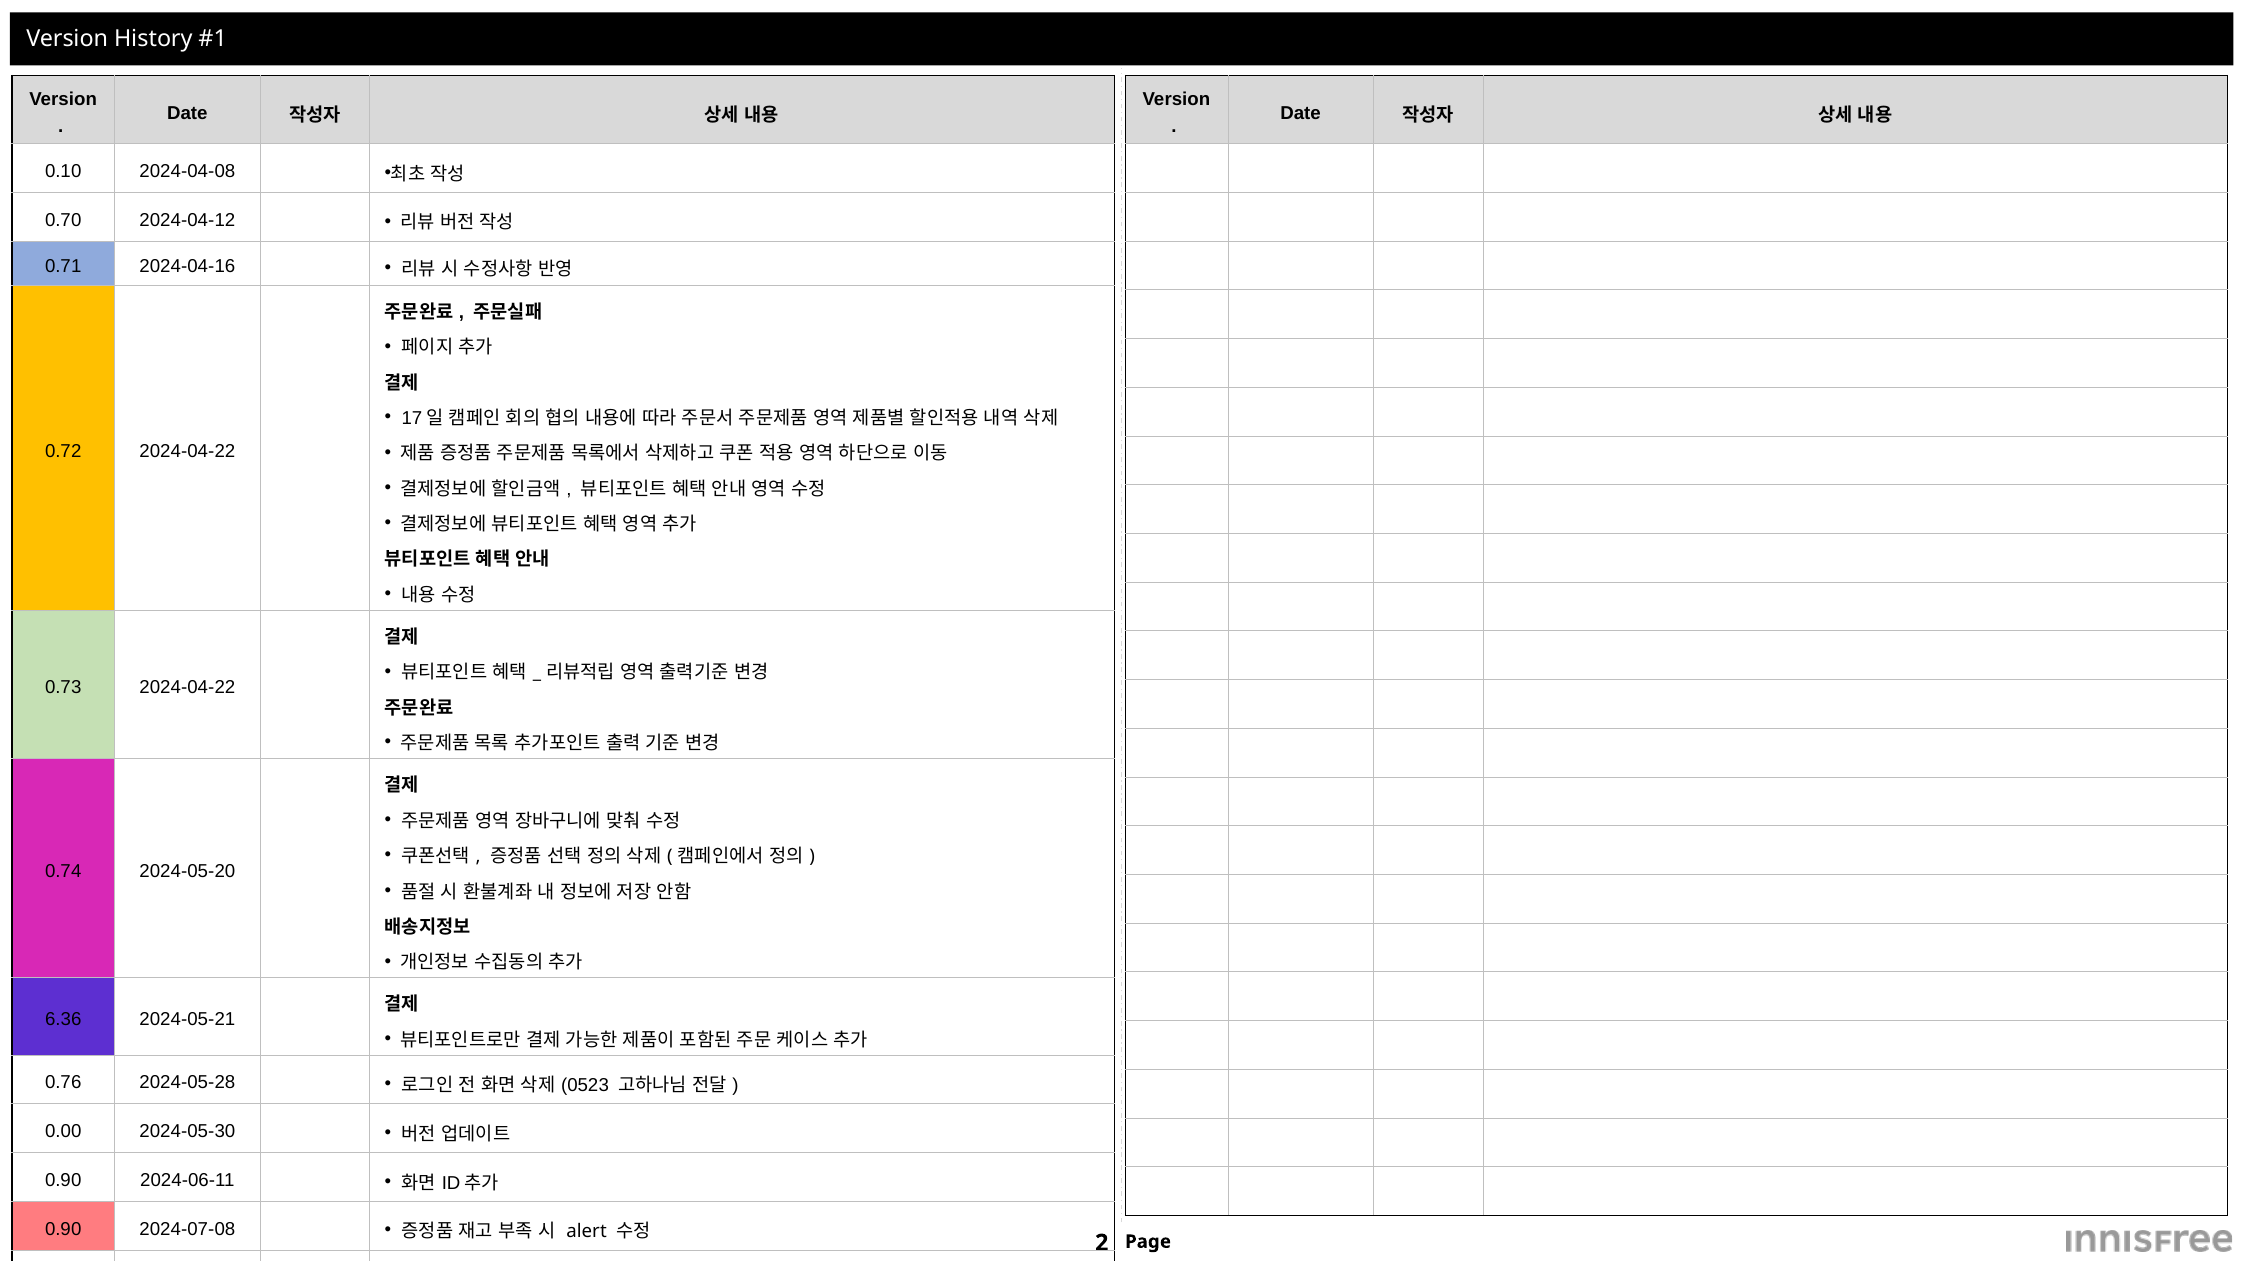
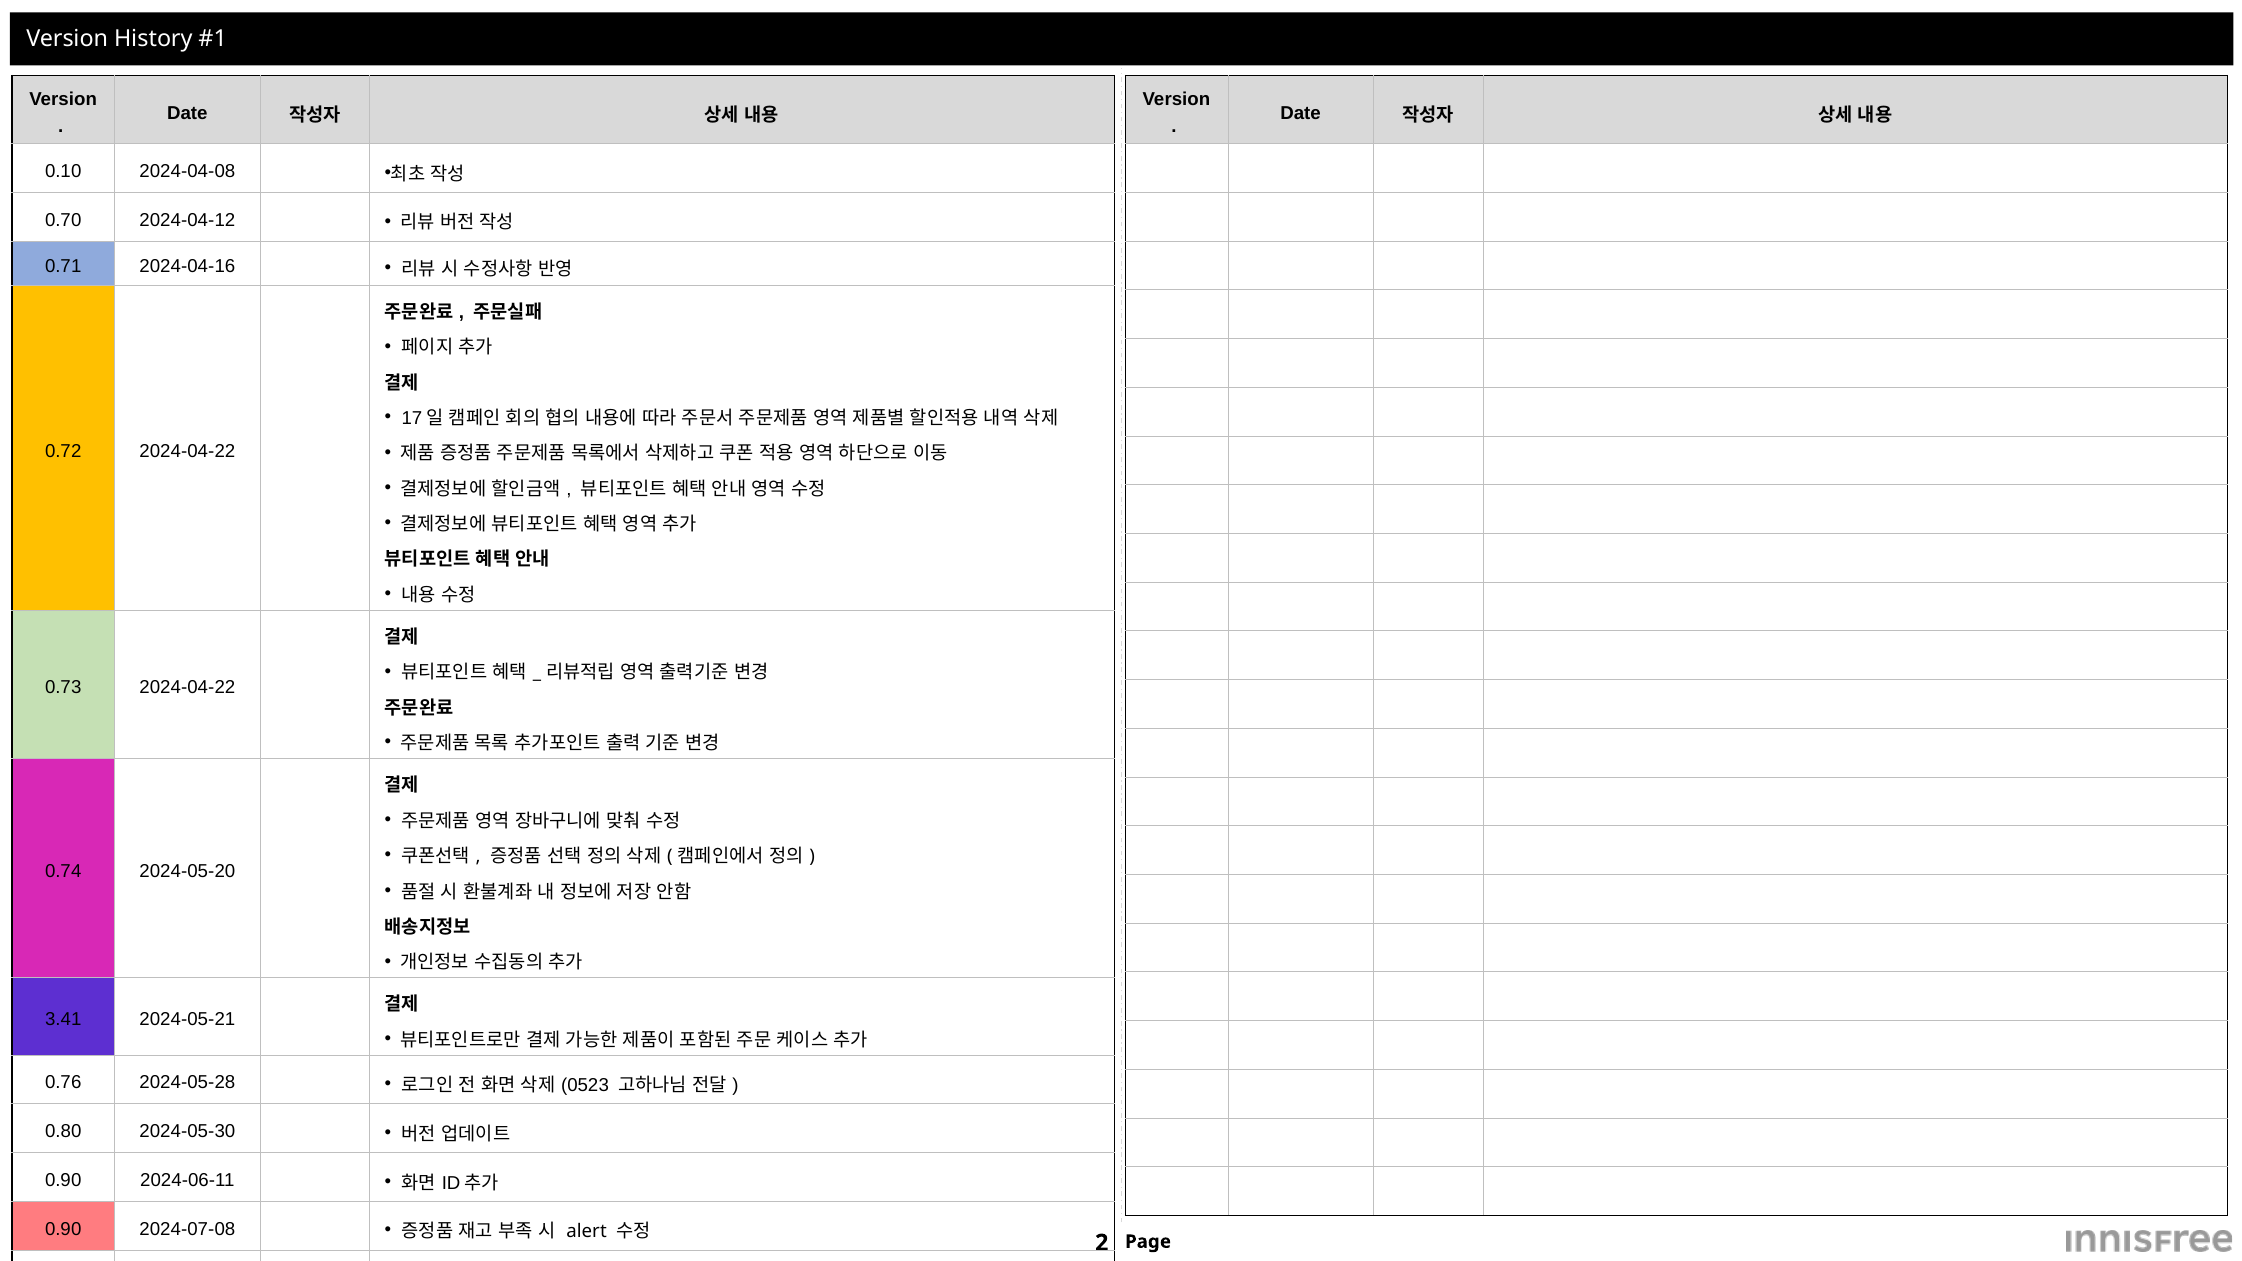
6.36: 6.36 -> 3.41 (63, 1020)
0.00: 0.00 -> 0.80 (63, 1132)
